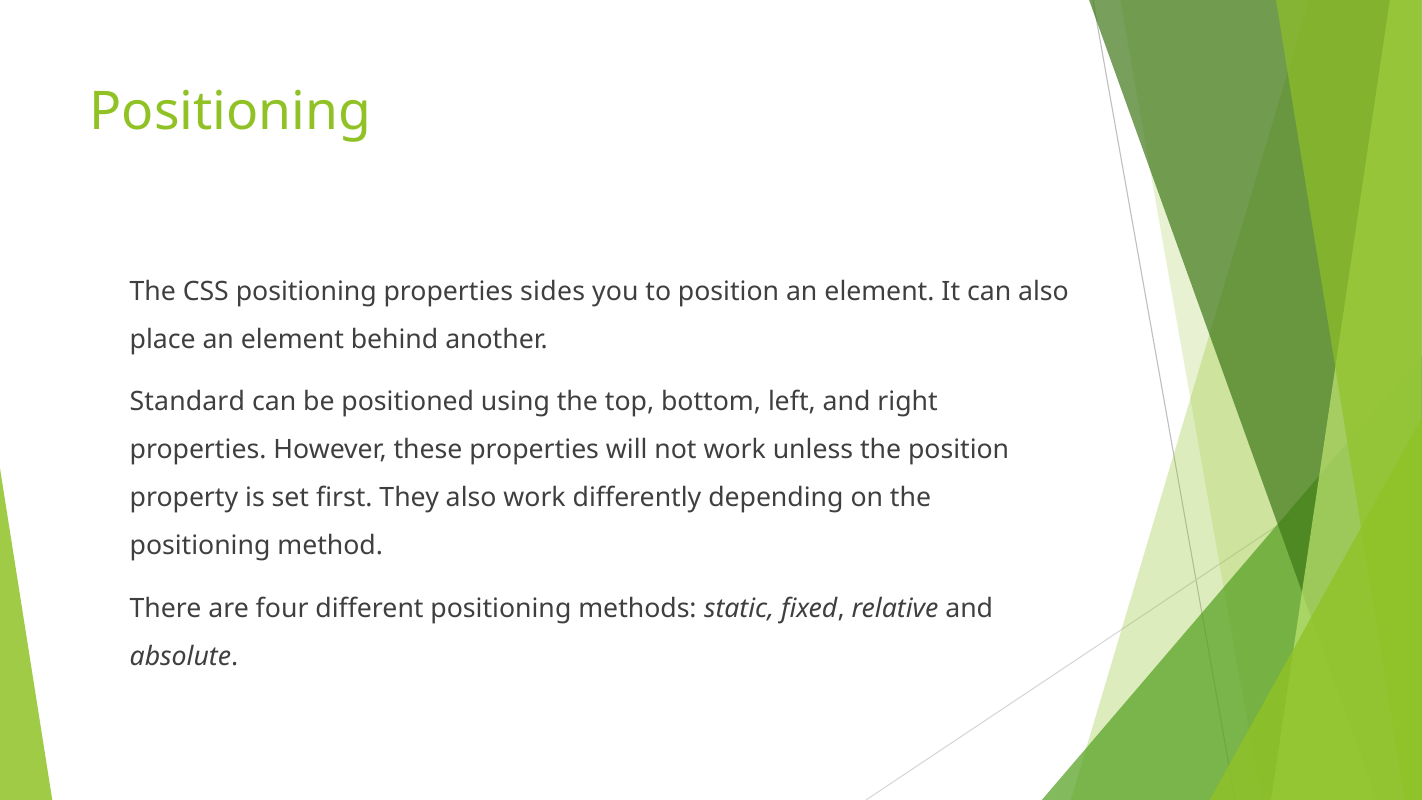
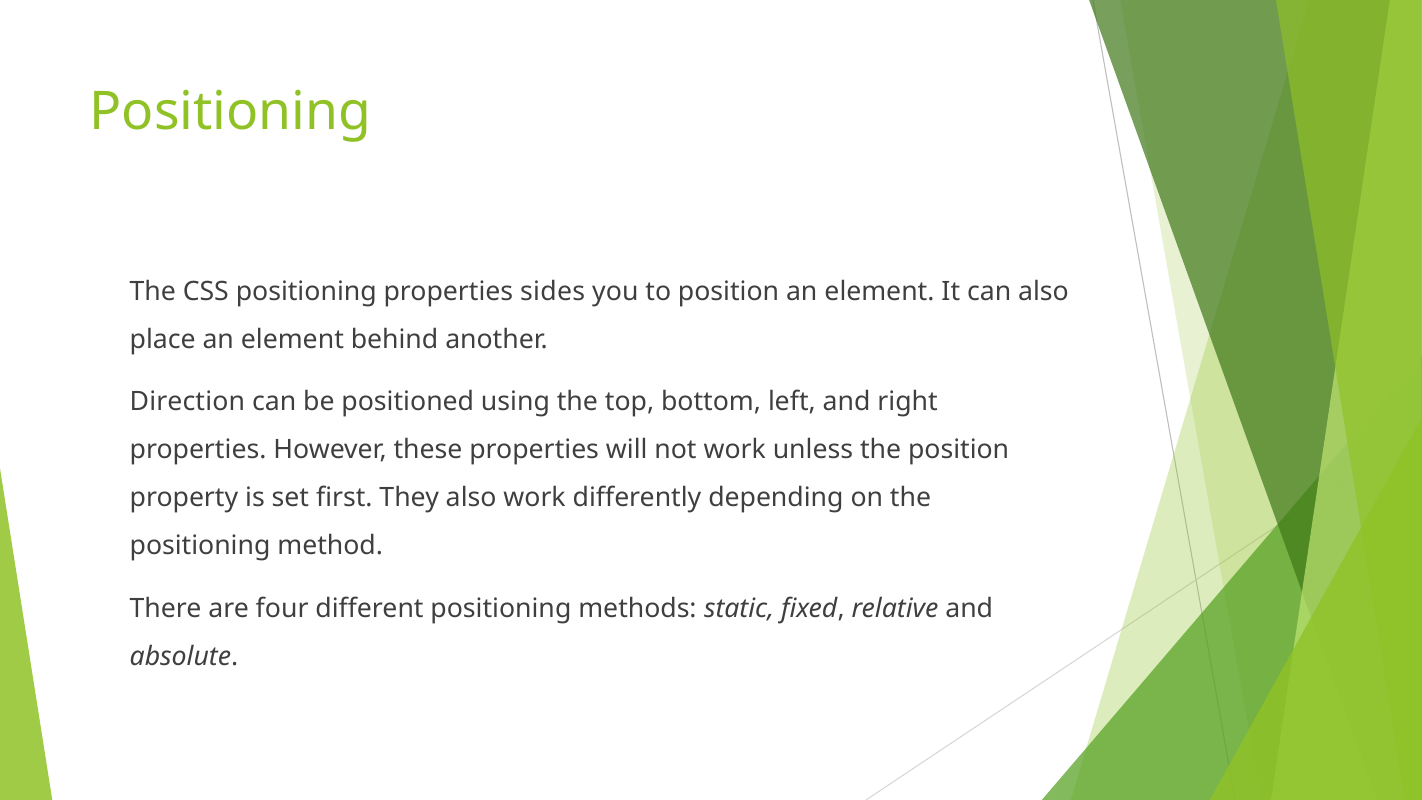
Standard: Standard -> Direction (187, 402)
